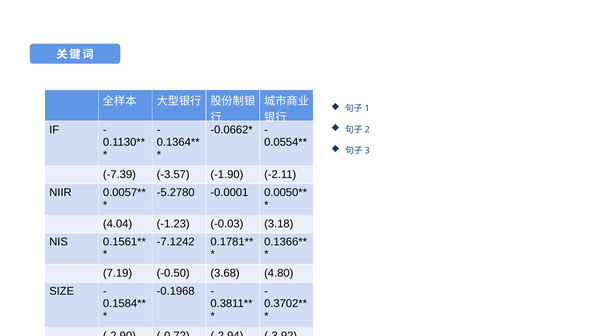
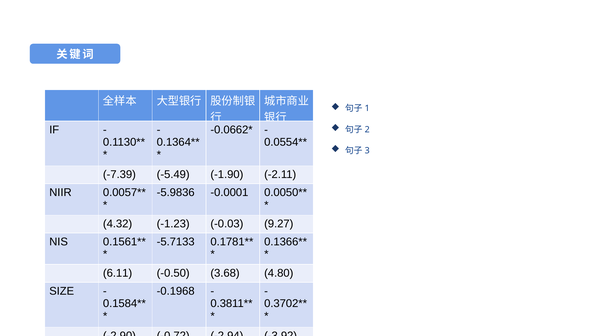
-3.57: -3.57 -> -5.49 (173, 174)
-5.2780: -5.2780 -> -5.9836 (176, 192)
4.04: 4.04 -> 4.32 (118, 224)
3.18: 3.18 -> 9.27 (279, 224)
-7.1242: -7.1242 -> -5.7133 (176, 242)
7.19: 7.19 -> 6.11 (118, 273)
